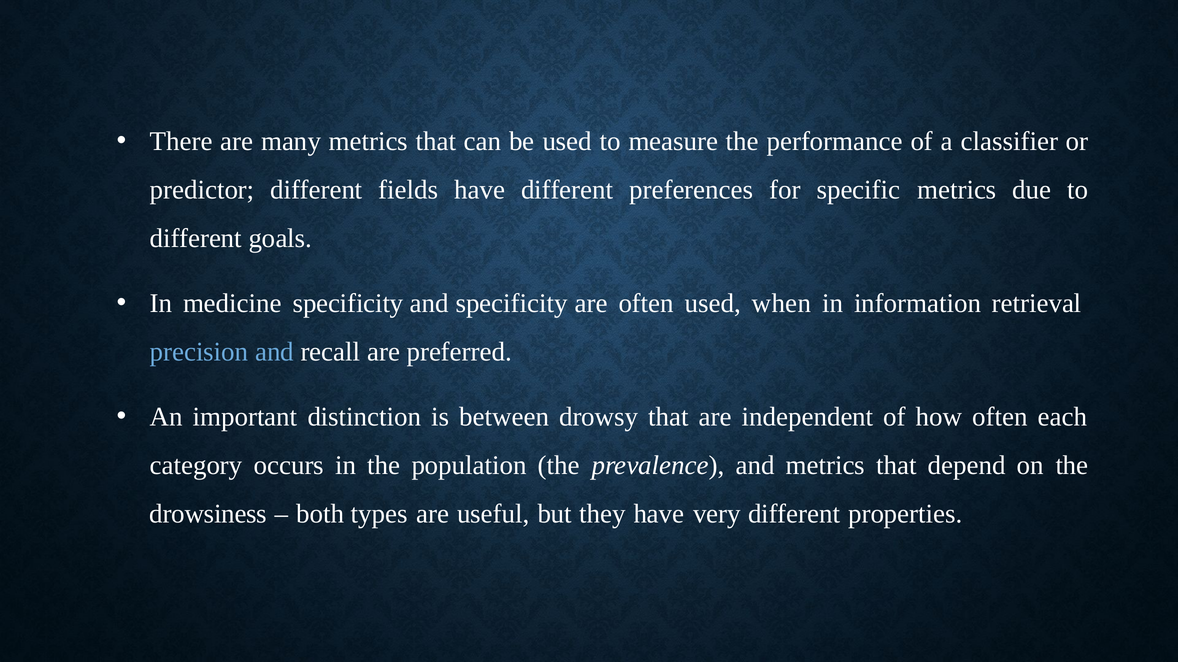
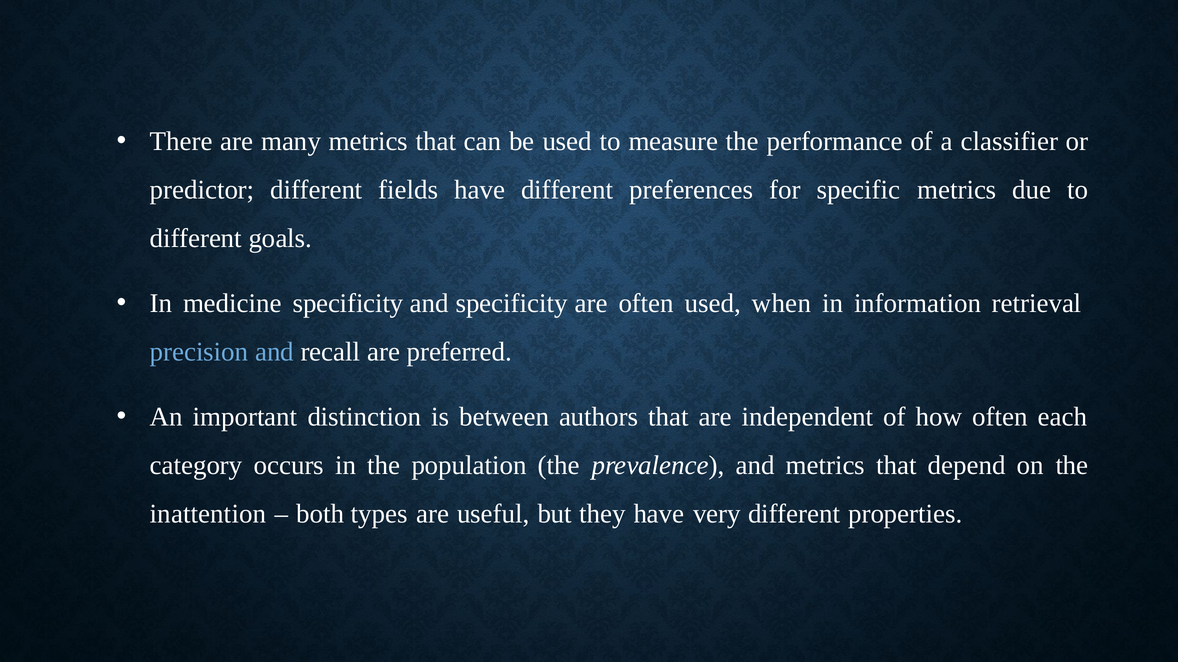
drowsy: drowsy -> authors (599, 417)
drowsiness: drowsiness -> inattention (208, 515)
